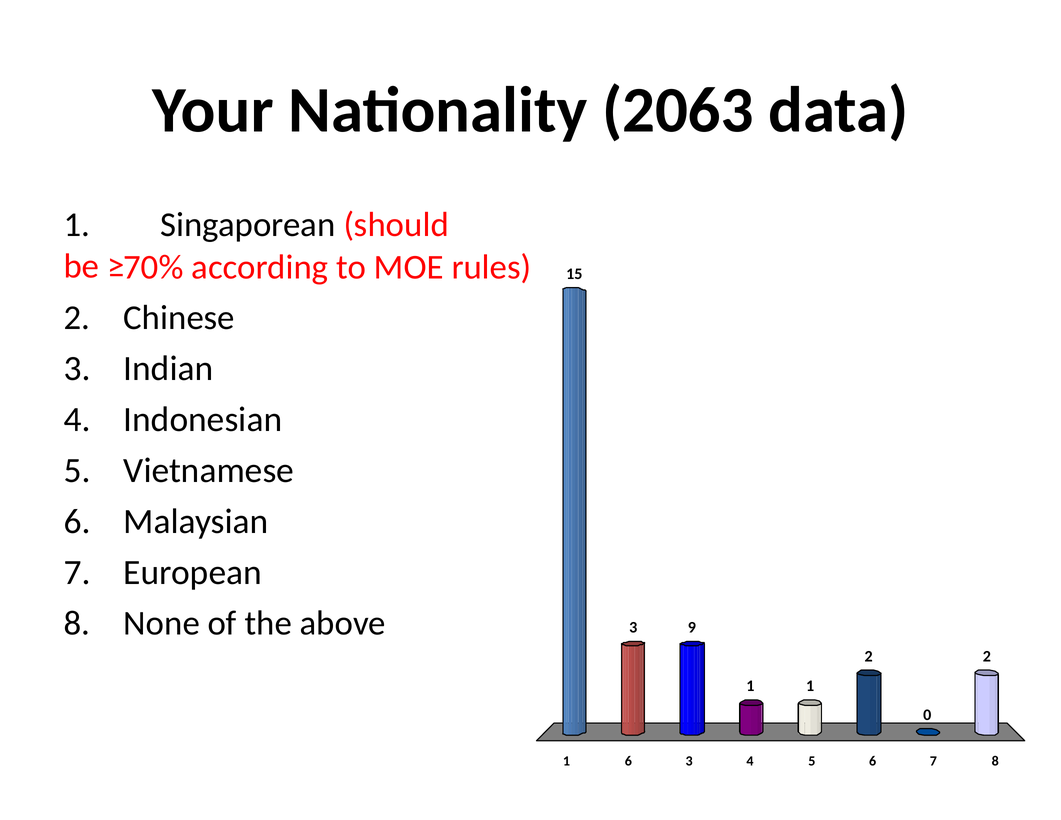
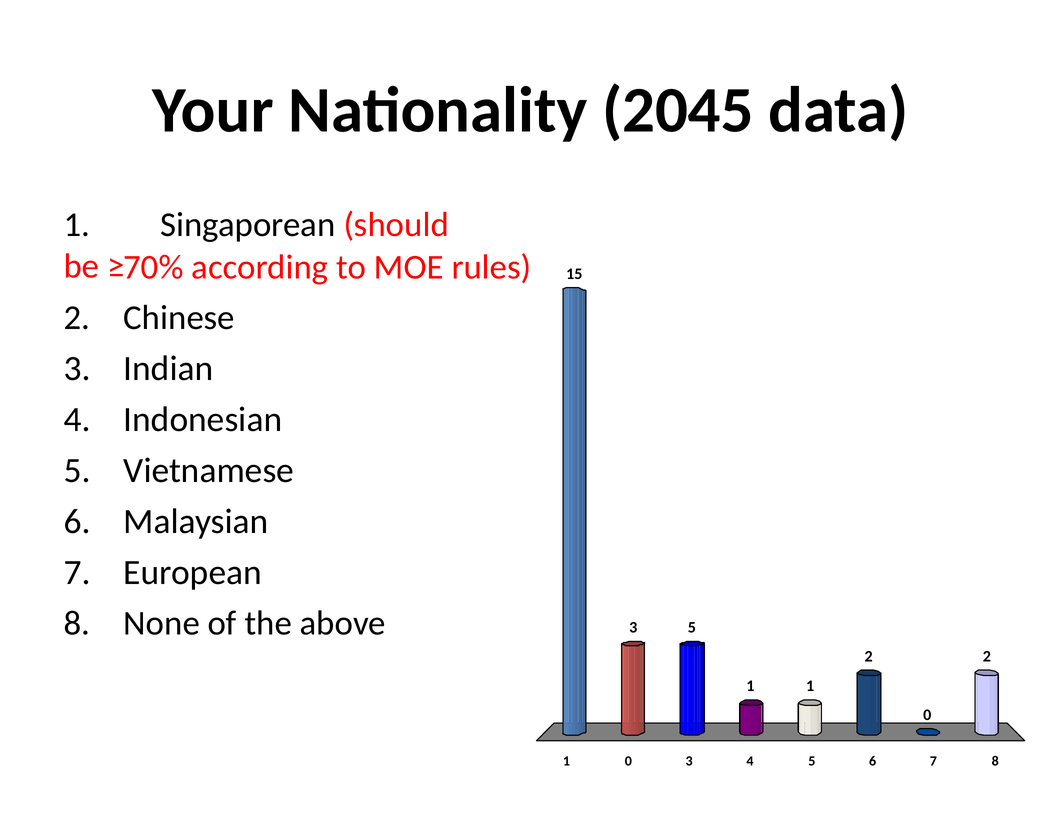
2063: 2063 -> 2045 (678, 111)
3 9: 9 -> 5 (692, 627)
1 6: 6 -> 0 (628, 761)
